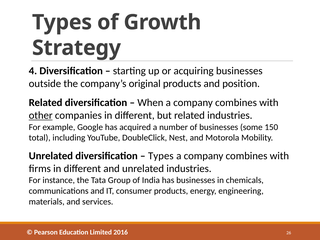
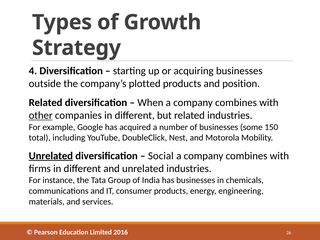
original: original -> plotted (145, 84)
Unrelated underline: none -> present (51, 156)
Types: Types -> Social (161, 156)
